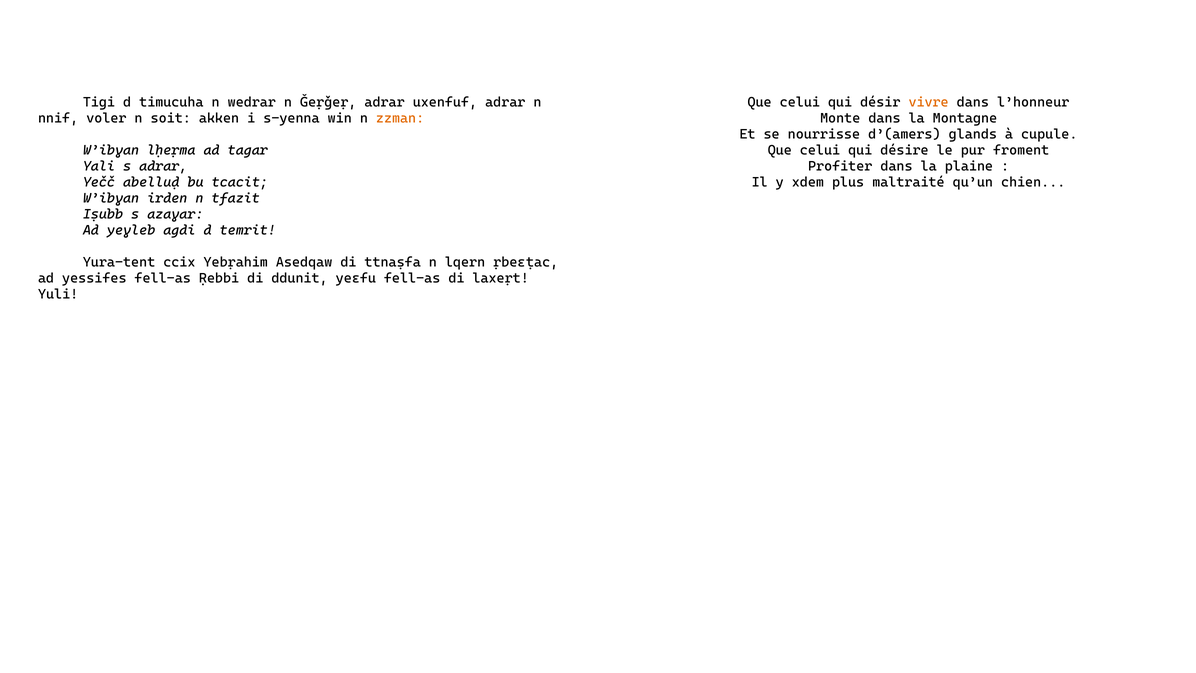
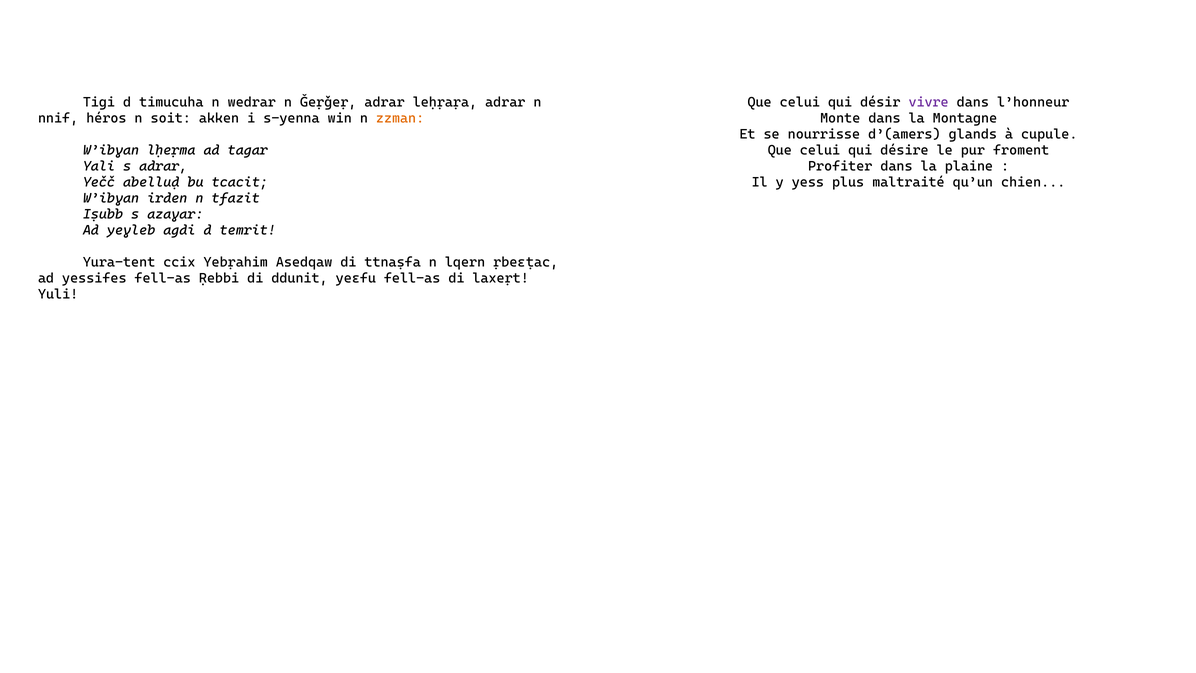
uxenfuf: uxenfuf -> leḥṛaṛa (445, 102)
vivre colour: orange -> purple (929, 102)
voler: voler -> héros (106, 118)
xdem: xdem -> yess (808, 182)
